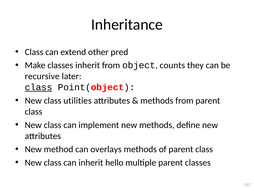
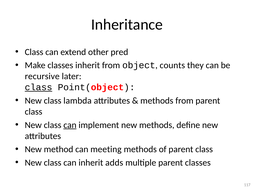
utilities: utilities -> lambda (78, 100)
can underline: none -> present (70, 125)
overlays: overlays -> meeting (106, 149)
hello: hello -> adds (114, 162)
